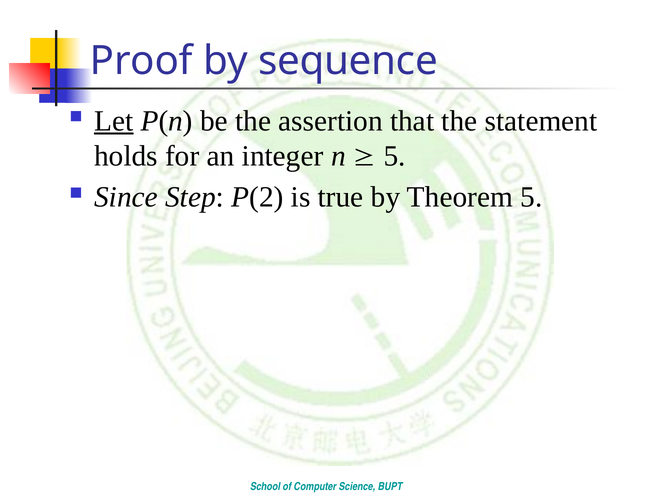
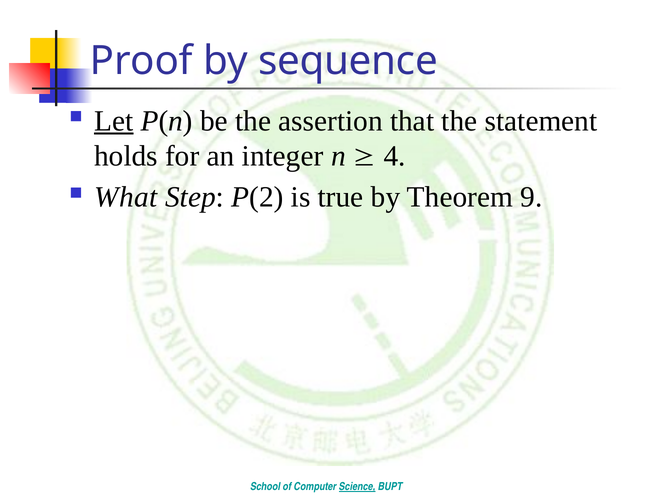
5: 5 -> 4 (395, 156)
Since: Since -> What (126, 197)
Theorem 5: 5 -> 9 (531, 197)
Science underline: none -> present (357, 487)
